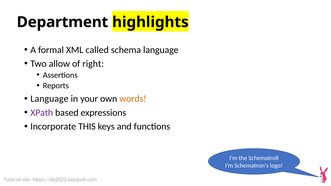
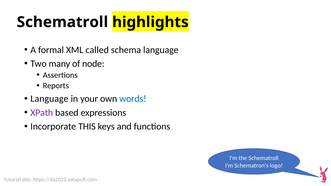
Department: Department -> Schematroll (62, 22)
allow: allow -> many (59, 64)
right: right -> node (93, 64)
words colour: orange -> blue (133, 99)
